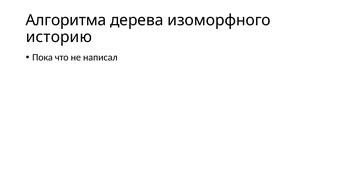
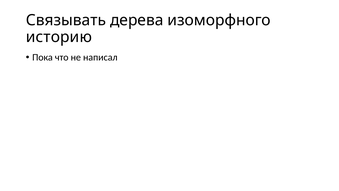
Алгоритма: Алгоритма -> Связывать (66, 20)
